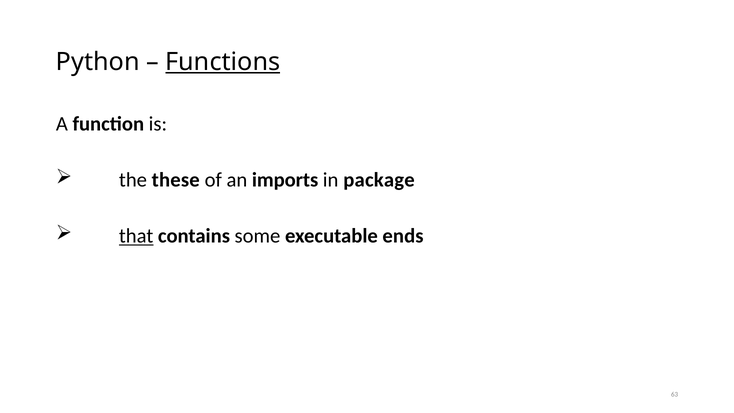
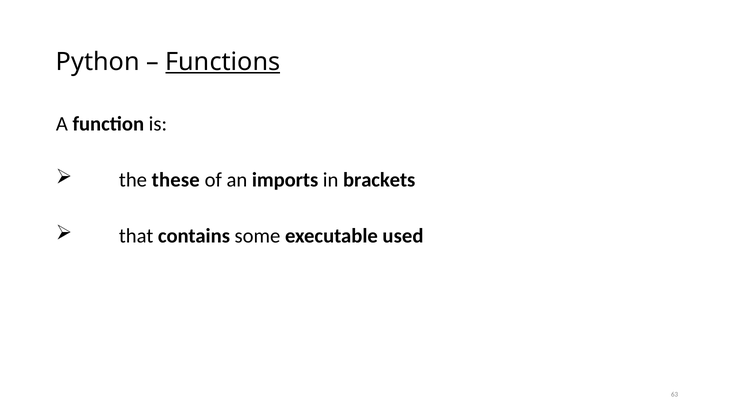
package: package -> brackets (379, 180)
that underline: present -> none (136, 236)
ends: ends -> used (403, 236)
